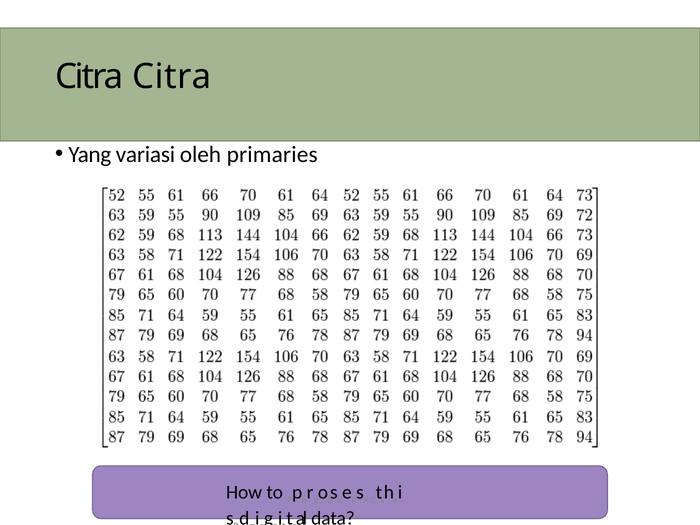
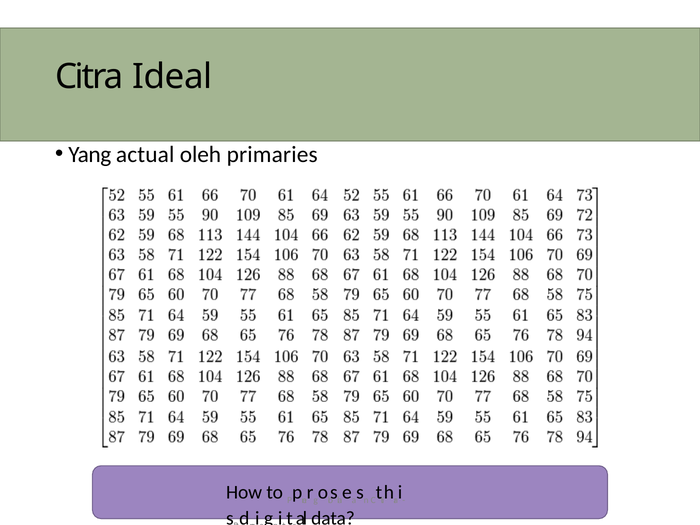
Citra Citra: Citra -> Ideal (172, 77)
variasi: variasi -> actual (145, 155)
